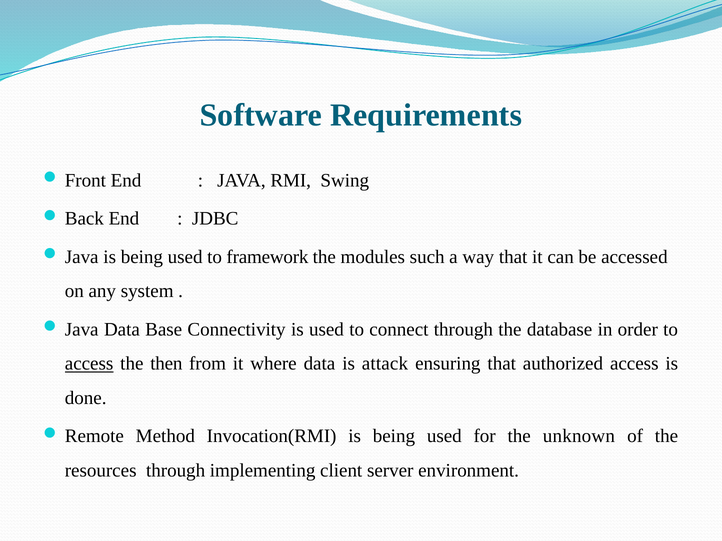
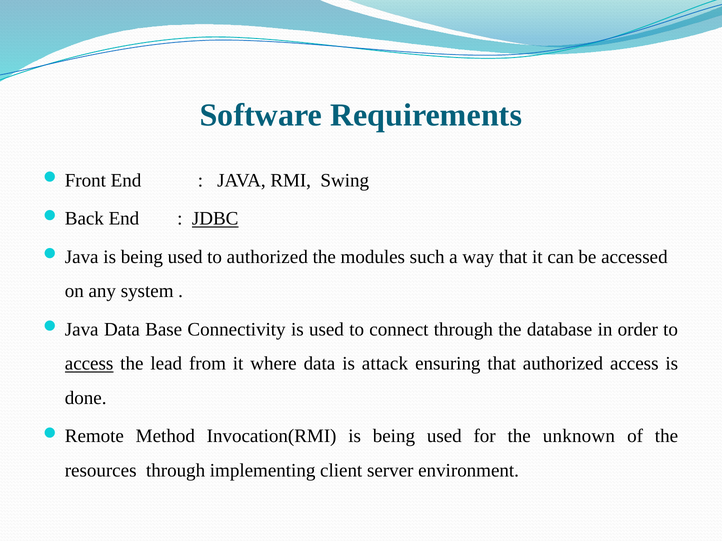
JDBC underline: none -> present (215, 219)
to framework: framework -> authorized (267, 257)
then: then -> lead (166, 364)
